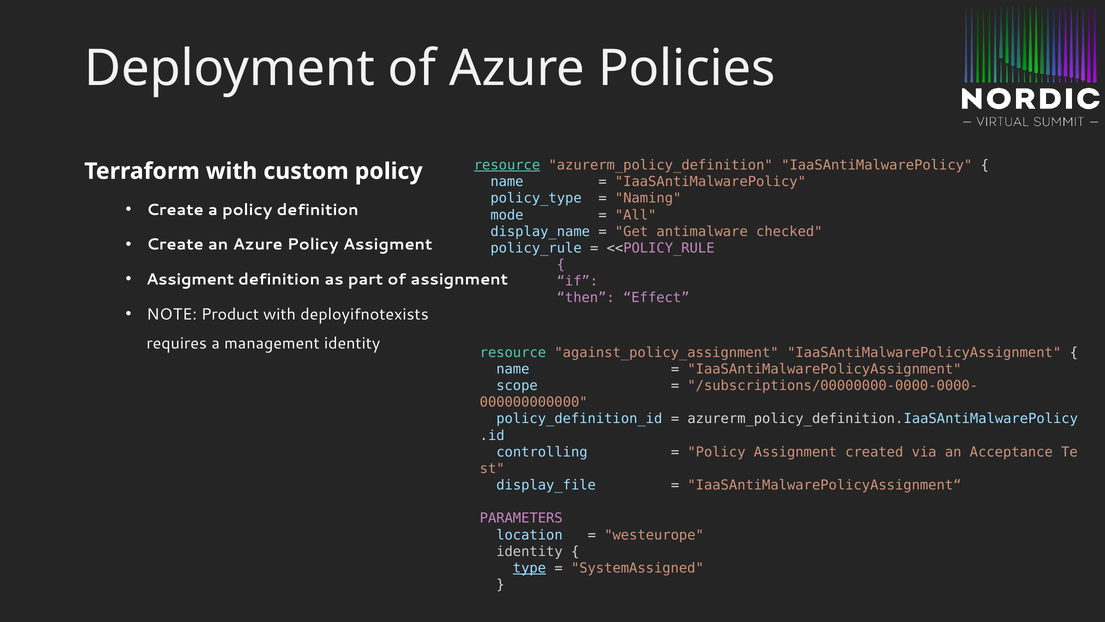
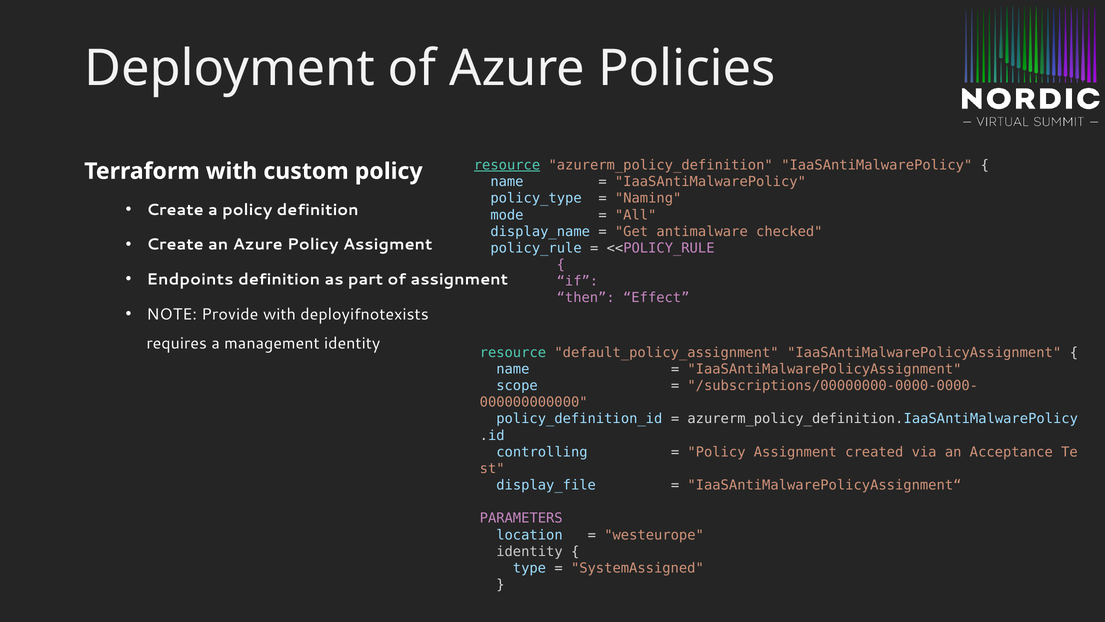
Assigment: Assigment -> Endpoints (190, 279)
Product: Product -> Provide (230, 314)
against_policy_assignment: against_policy_assignment -> default_policy_assignment (667, 352)
type underline: present -> none (529, 568)
